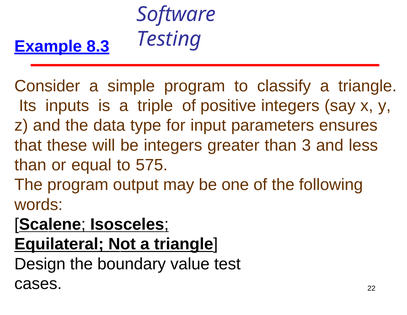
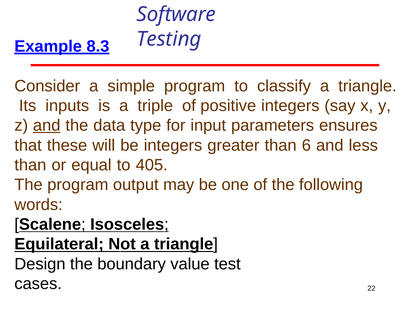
and underline: none -> present (47, 125)
3: 3 -> 6 (306, 145)
575: 575 -> 405 (152, 165)
